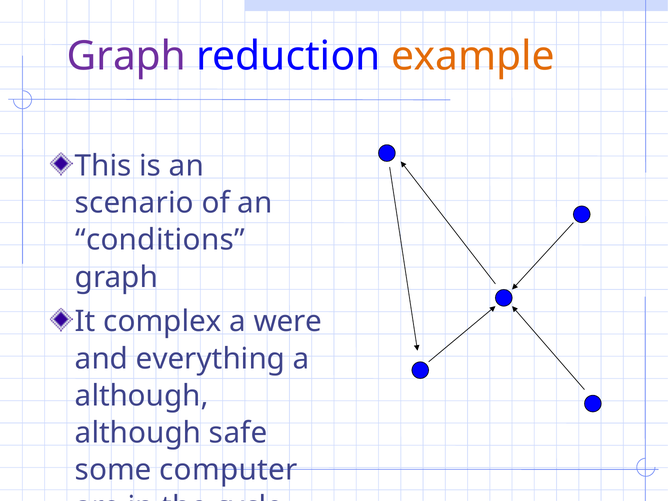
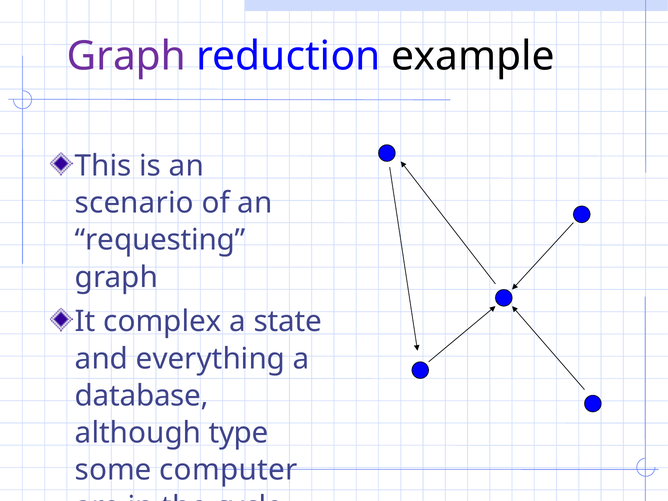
example colour: orange -> black (473, 56)
conditions: conditions -> requesting (160, 240)
were: were -> state (288, 322)
although: although -> database (142, 396)
safe: safe -> type (239, 433)
